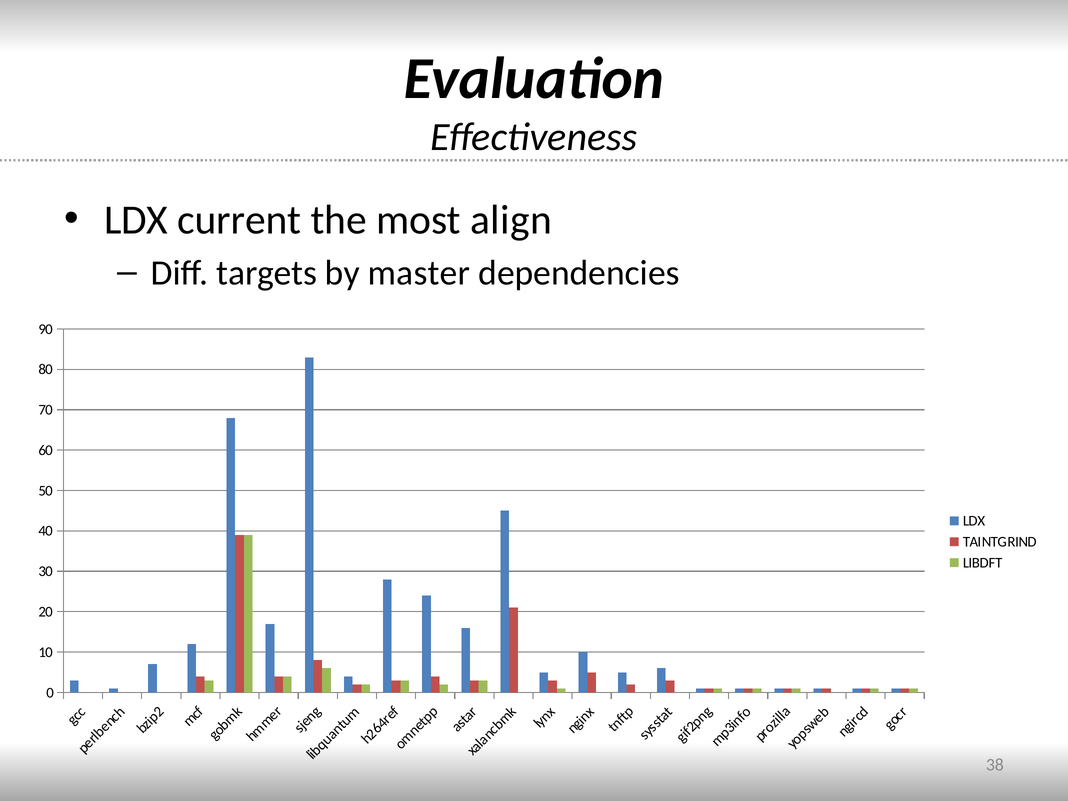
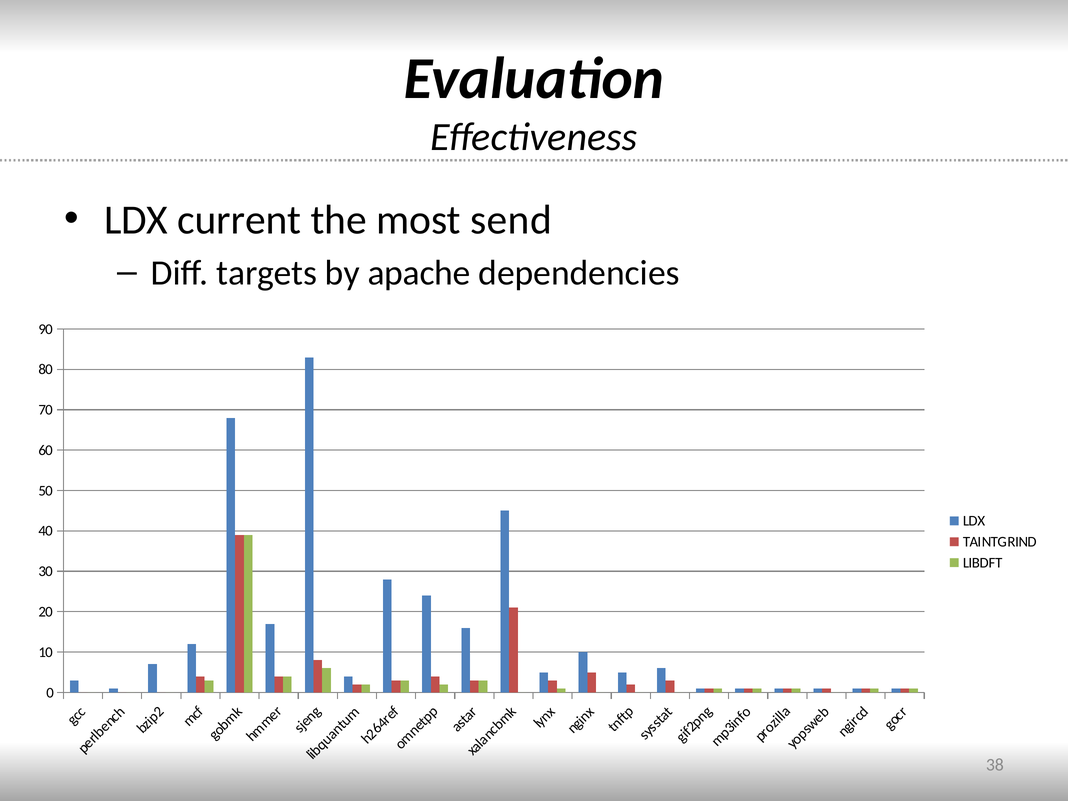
align: align -> send (511, 220)
master: master -> apache (419, 273)
